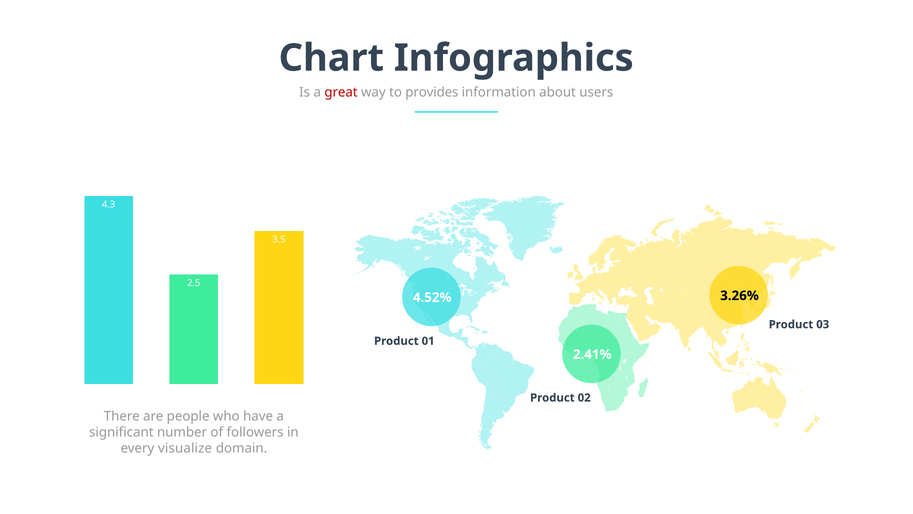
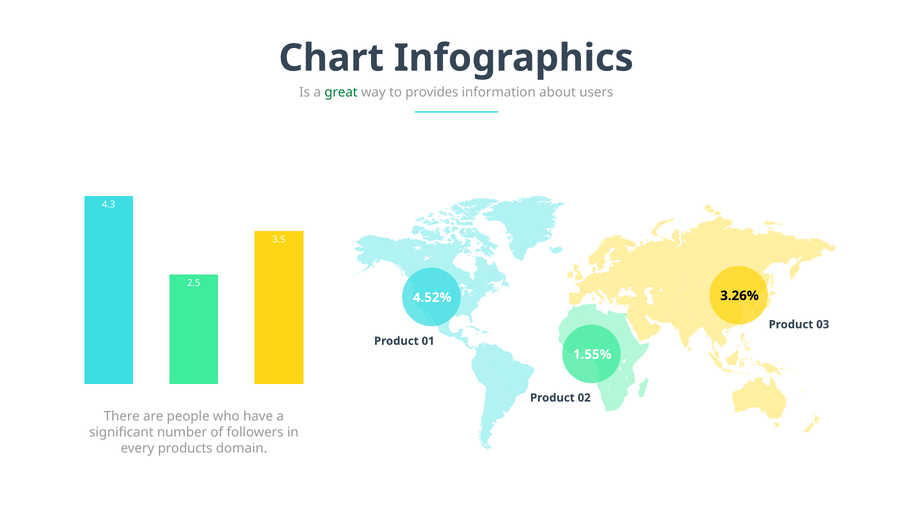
great colour: red -> green (341, 92)
2.41%: 2.41% -> 1.55% (592, 354)
visualize: visualize -> products (185, 448)
